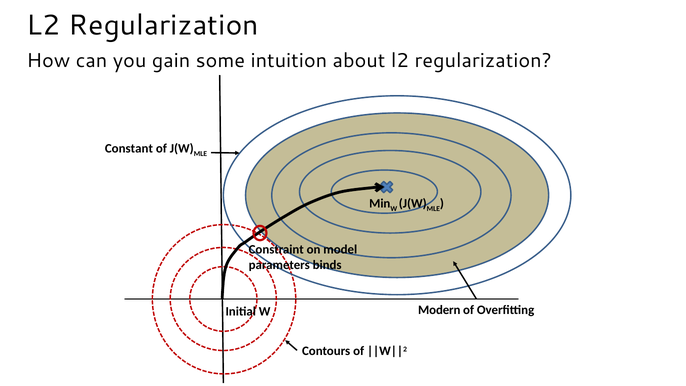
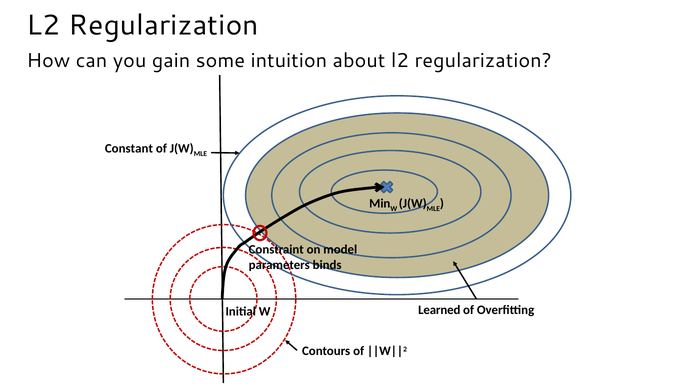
Modern: Modern -> Learned (439, 310)
